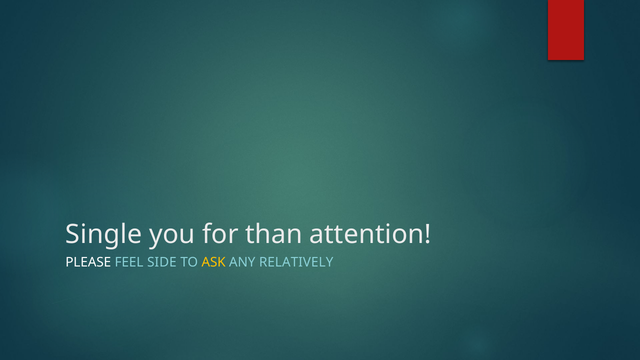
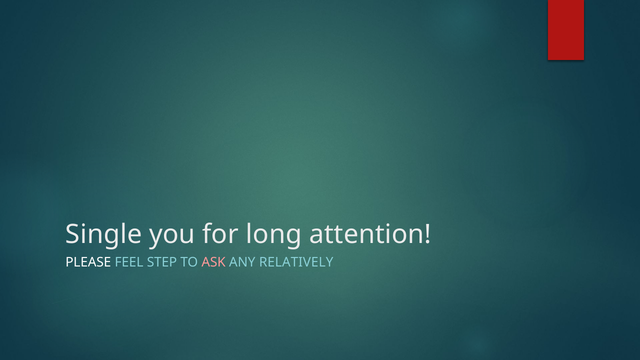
than: than -> long (274, 234)
SIDE: SIDE -> STEP (162, 262)
ASK colour: yellow -> pink (214, 262)
